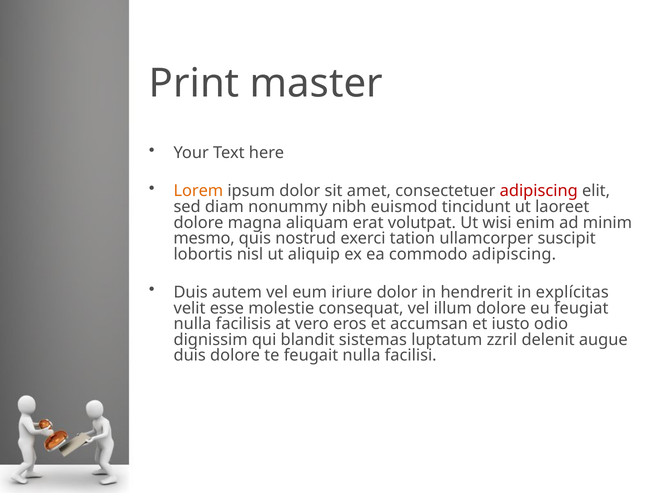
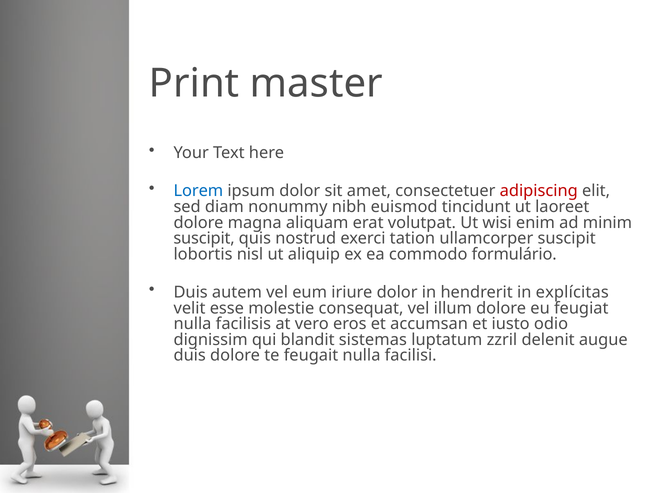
Lorem colour: orange -> blue (198, 191)
mesmo: mesmo -> suscipit (204, 238)
commodo adipiscing: adipiscing -> formulário (514, 254)
